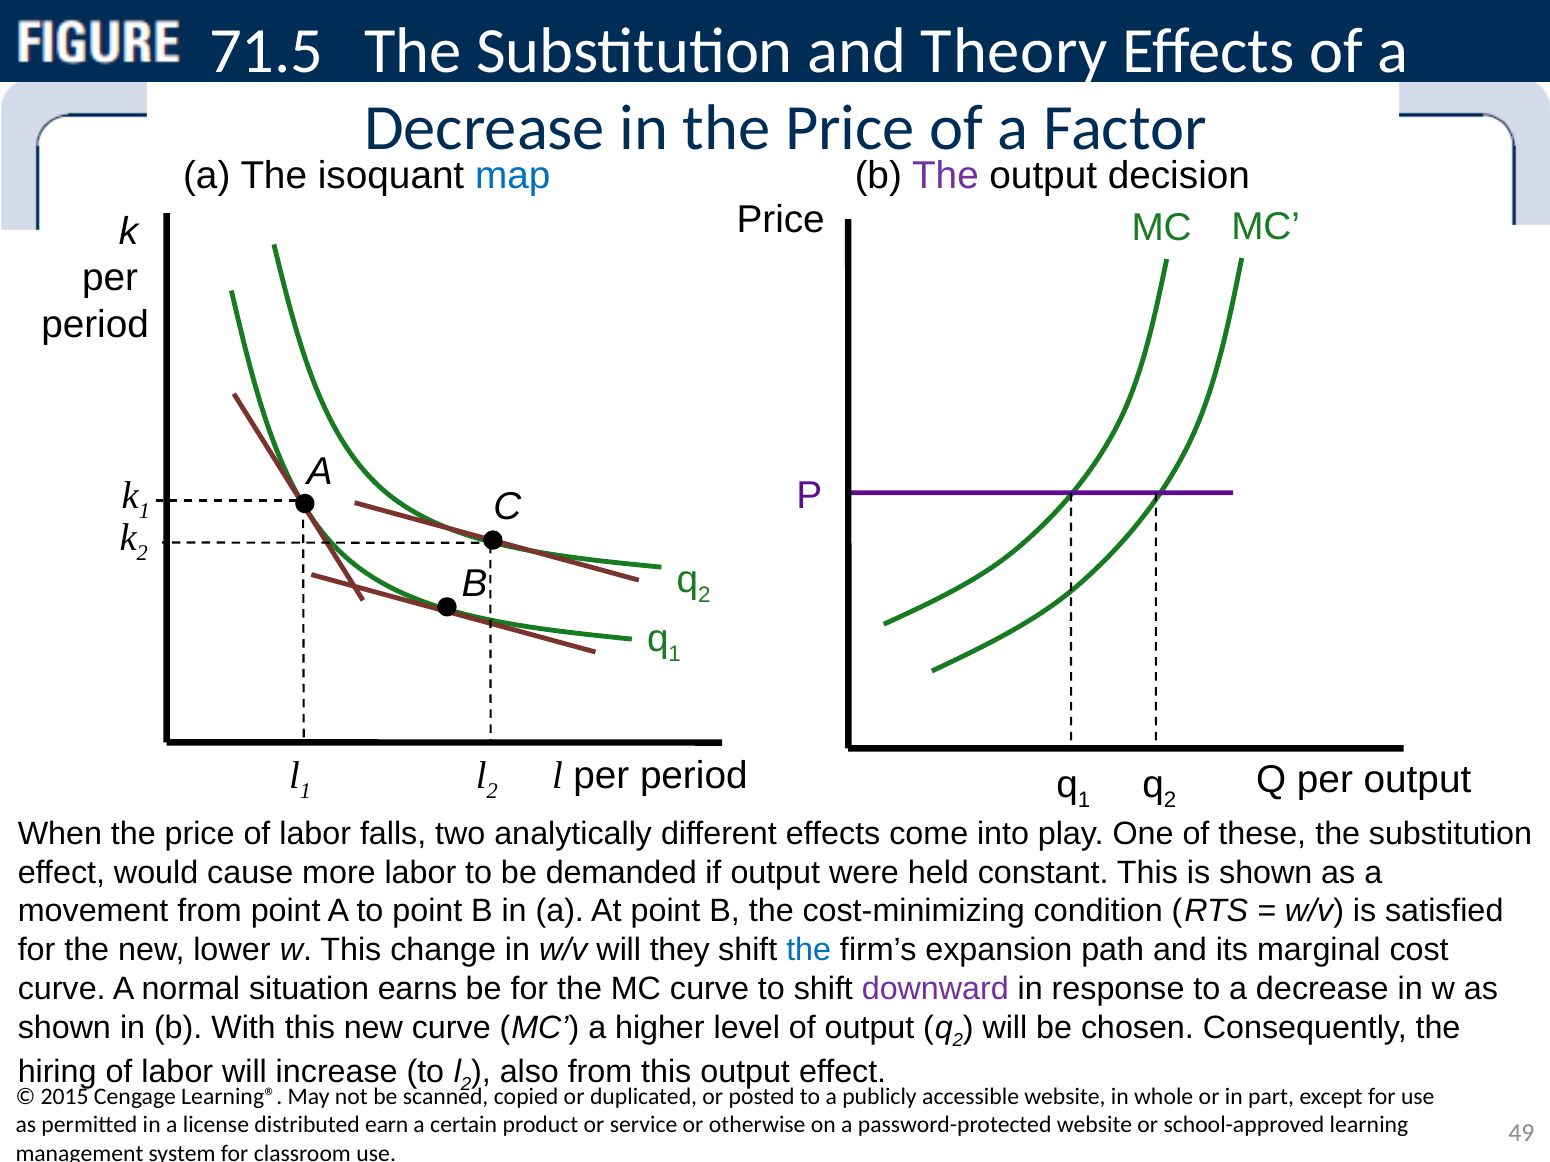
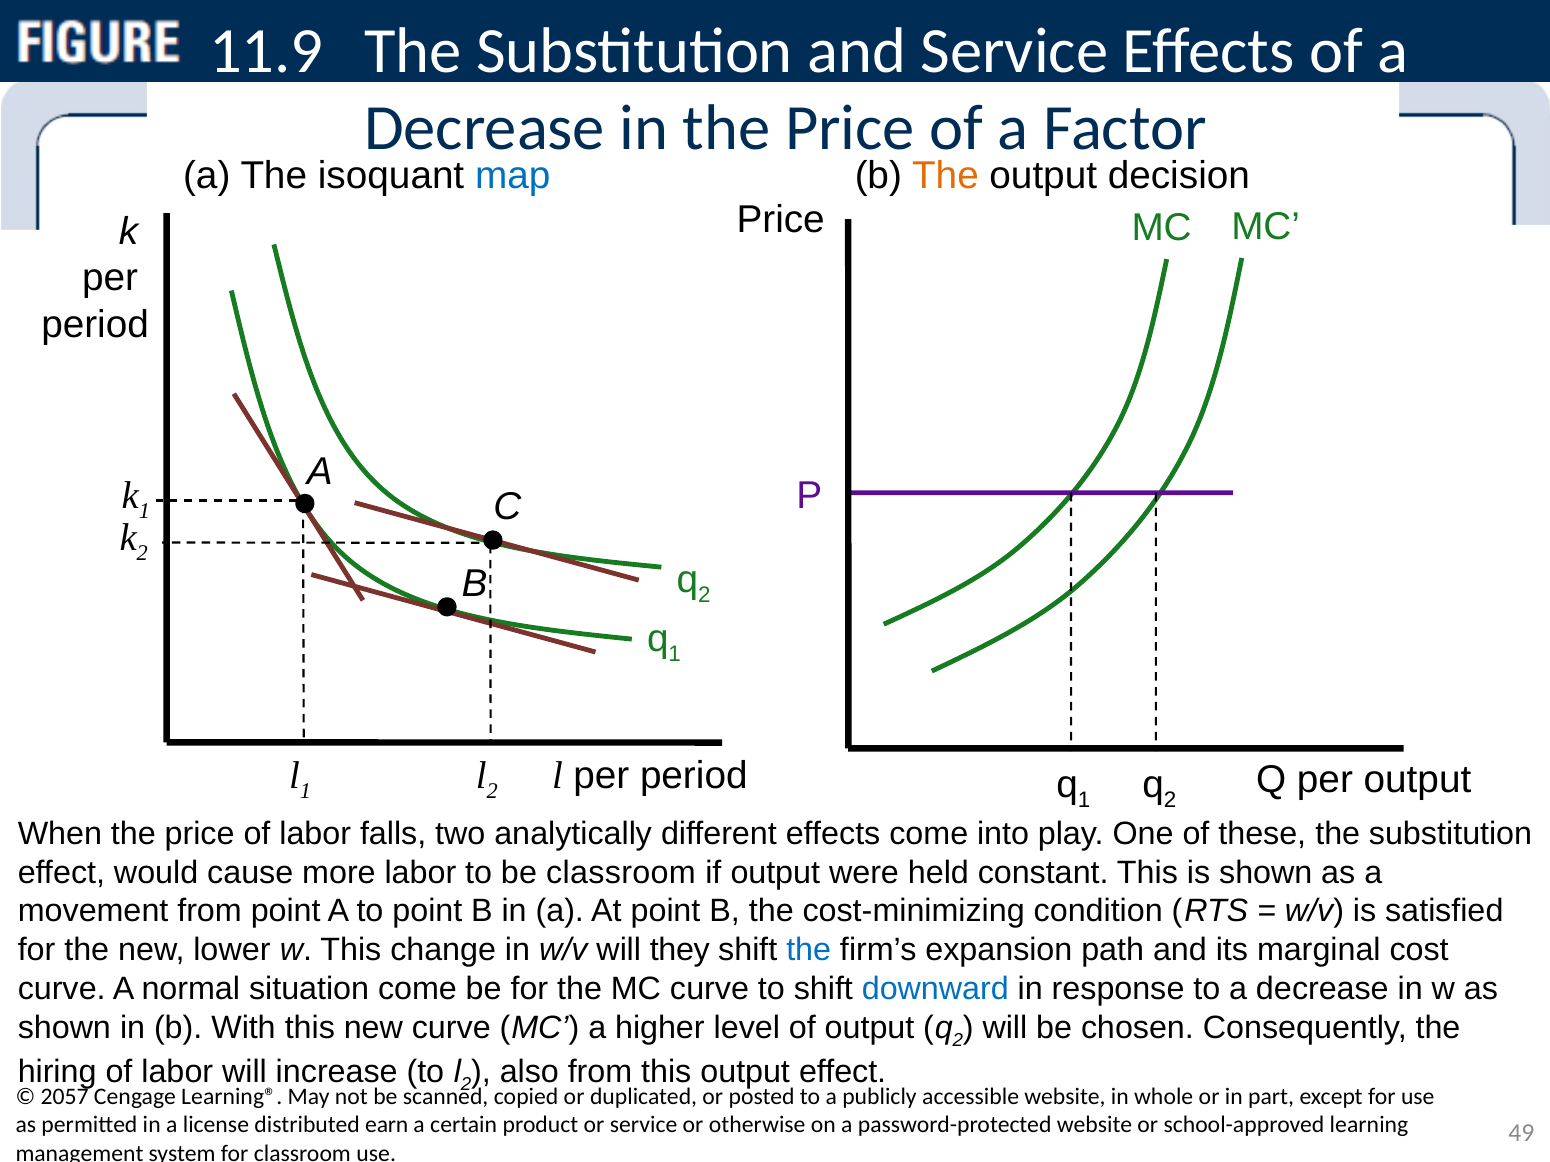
71.5: 71.5 -> 11.9 (266, 51)
and Theory: Theory -> Service (1014, 51)
The colour: purple -> orange (945, 176)
be demanded: demanded -> classroom (621, 873)
situation earns: earns -> come (417, 989)
downward colour: purple -> blue (935, 989)
2015: 2015 -> 2057 (65, 1097)
